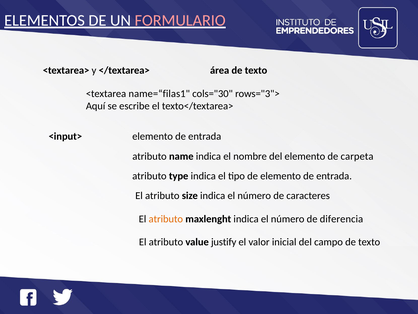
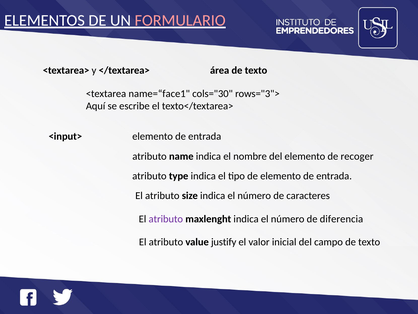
name=“filas1: name=“filas1 -> name=“face1 (159, 93)
carpeta: carpeta -> recoger (357, 156)
atributo colour: orange -> purple (166, 219)
